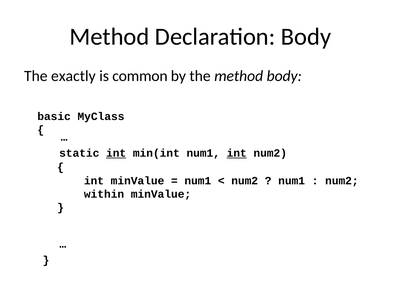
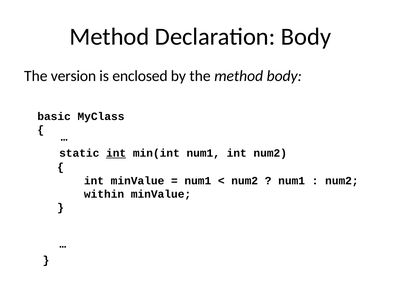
exactly: exactly -> version (73, 76)
common: common -> enclosed (140, 76)
int underline: present -> none (237, 153)
